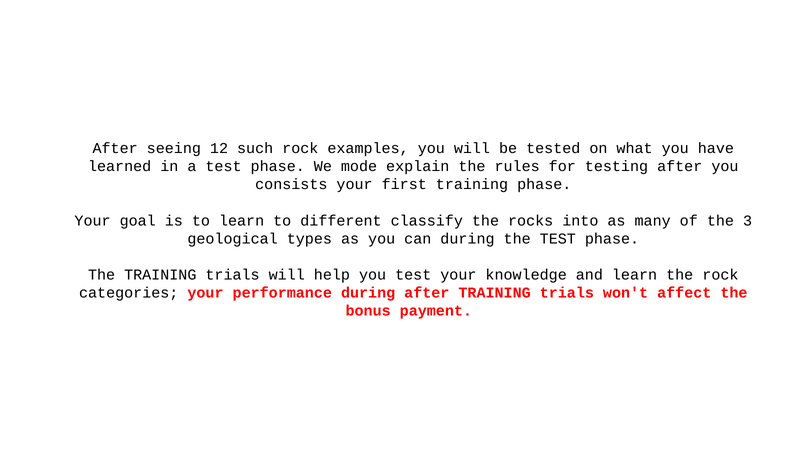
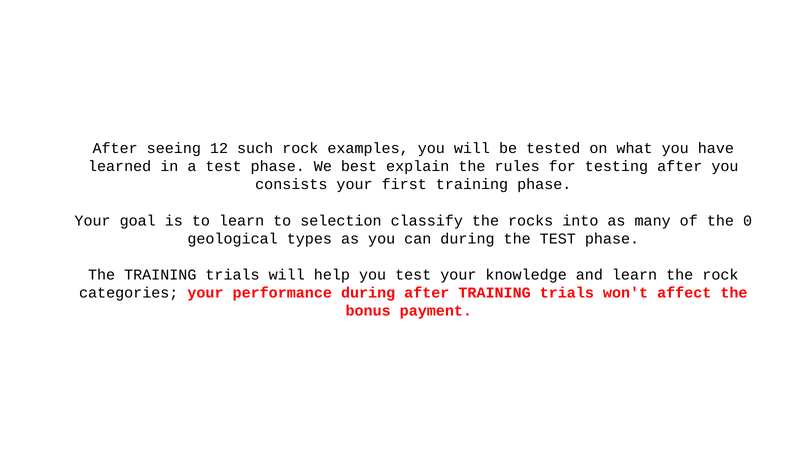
mode: mode -> best (359, 167)
different: different -> selection (341, 221)
3: 3 -> 0 (748, 221)
